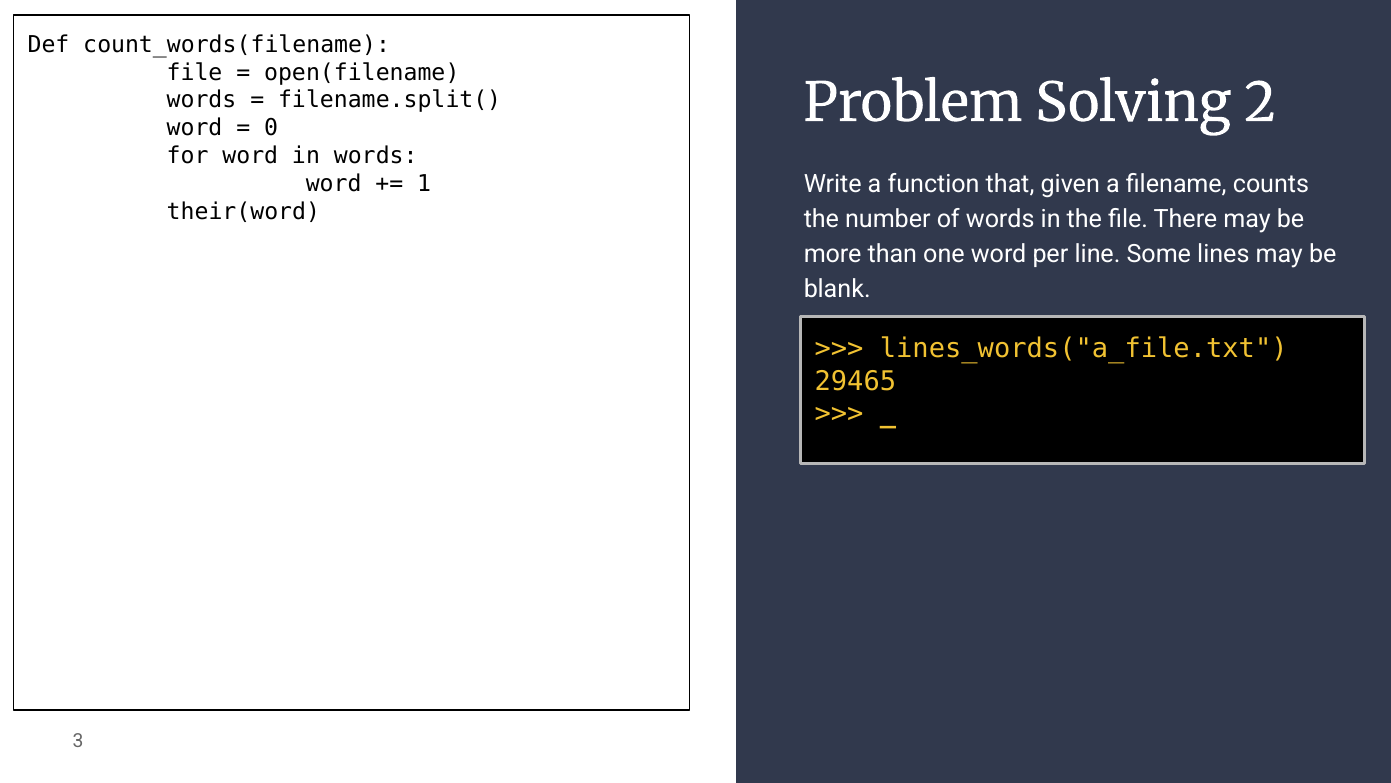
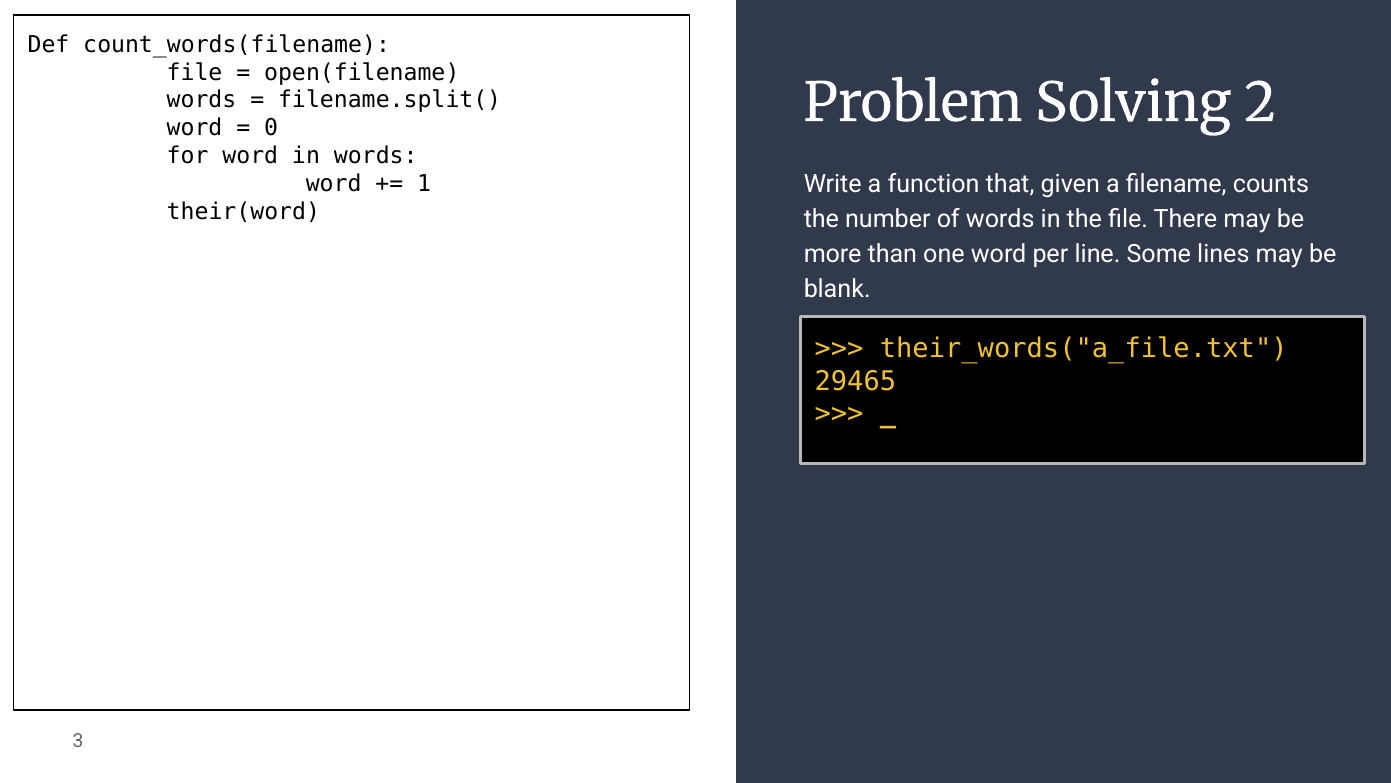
lines_words("a_file.txt: lines_words("a_file.txt -> their_words("a_file.txt (1084, 349)
